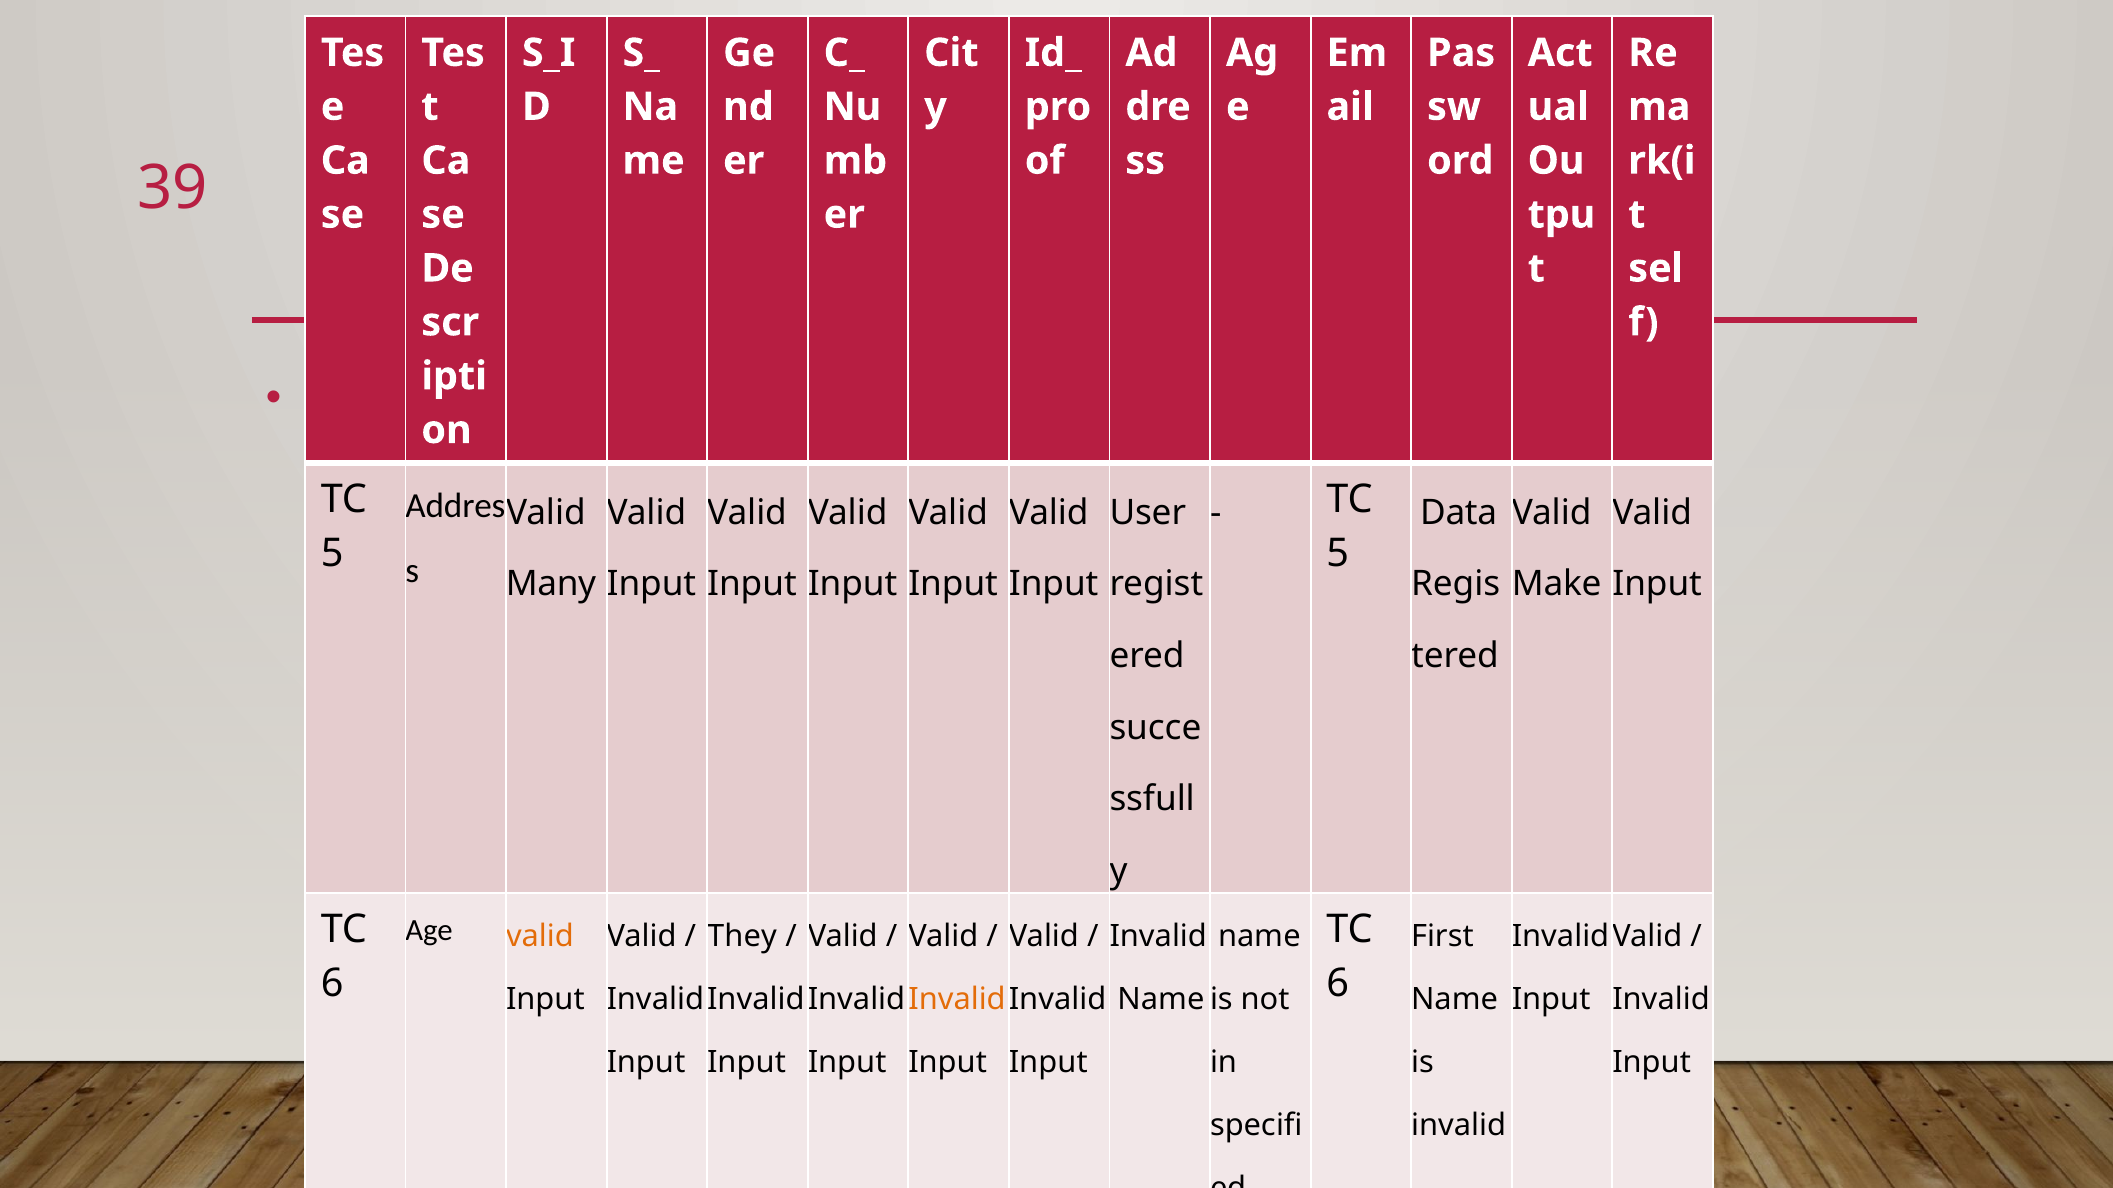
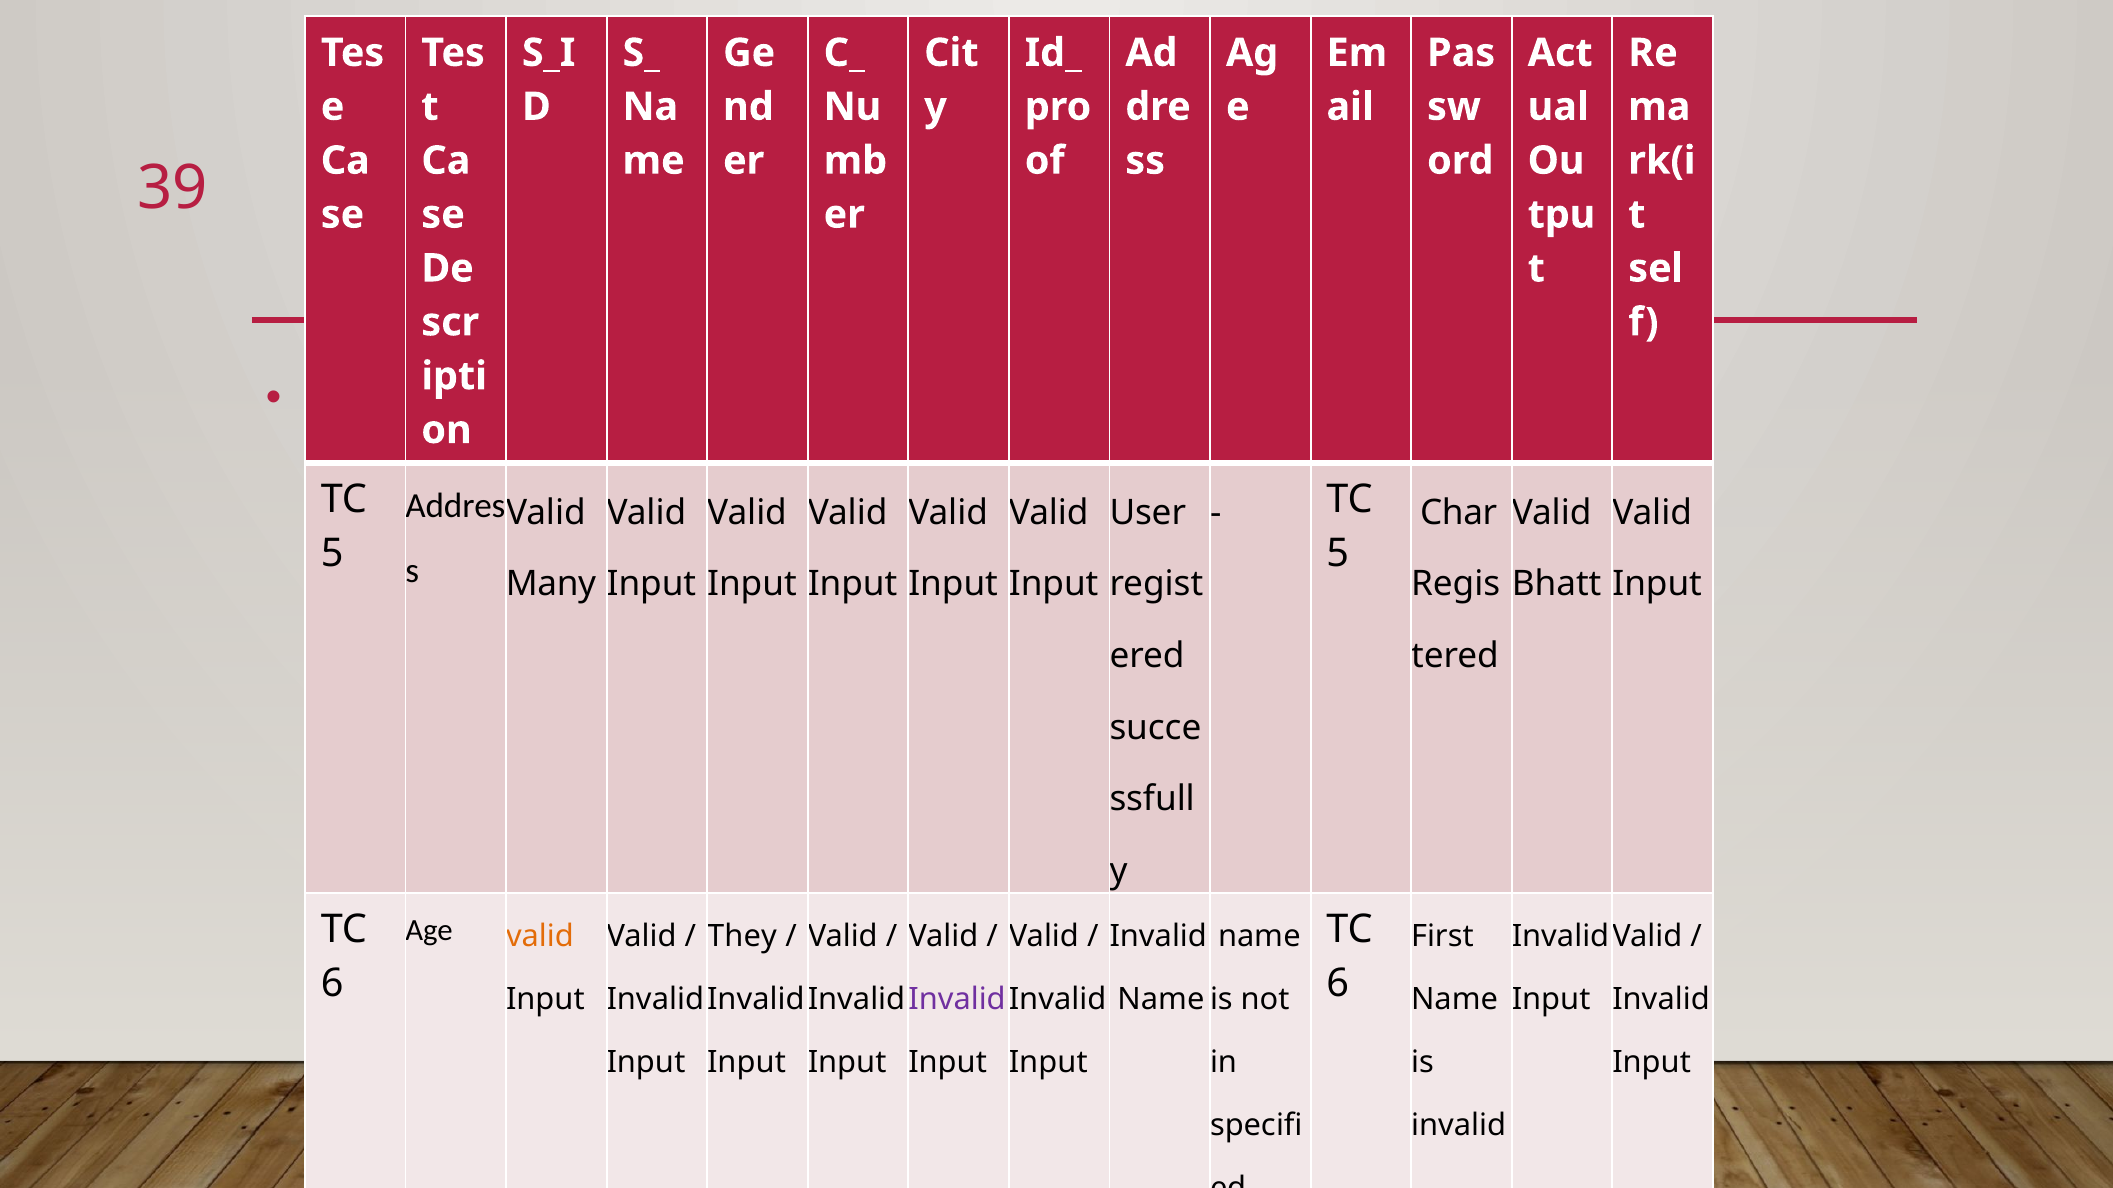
Data: Data -> Char (1459, 513)
Make: Make -> Bhatt (1557, 584)
Invalid colour: orange -> purple (957, 1000)
